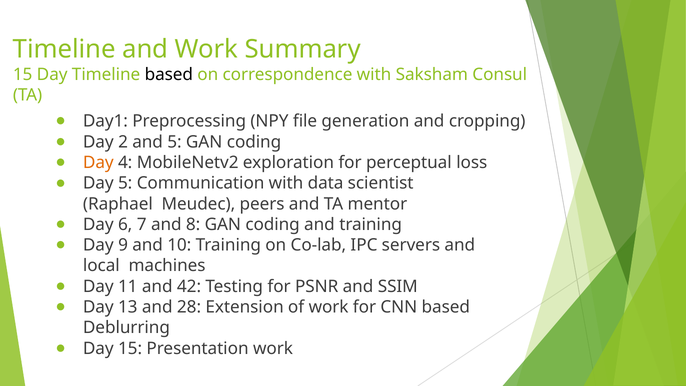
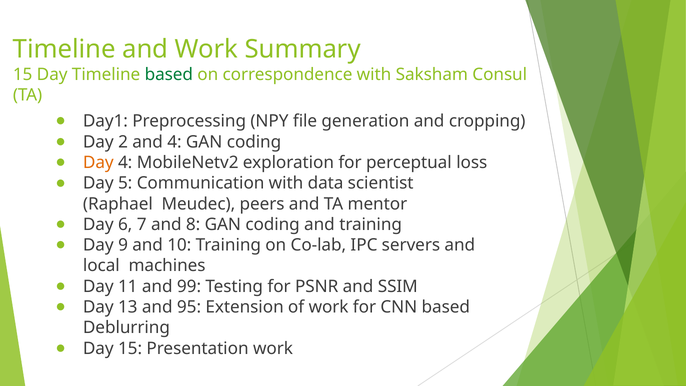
based colour: black -> green (169, 75)
and 5: 5 -> 4 (174, 142)
42: 42 -> 99 (189, 286)
28: 28 -> 95 (189, 307)
